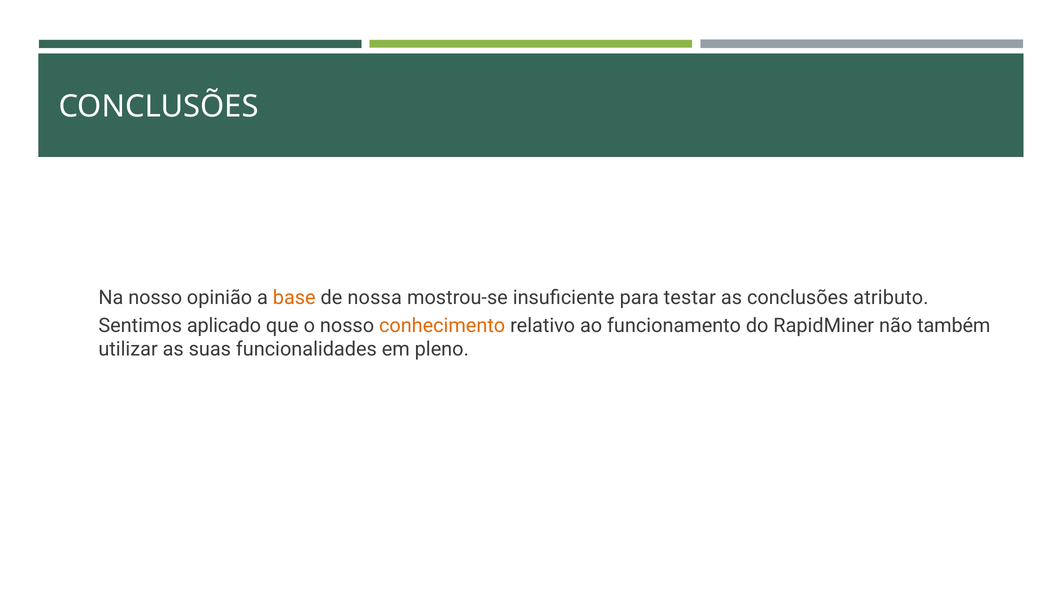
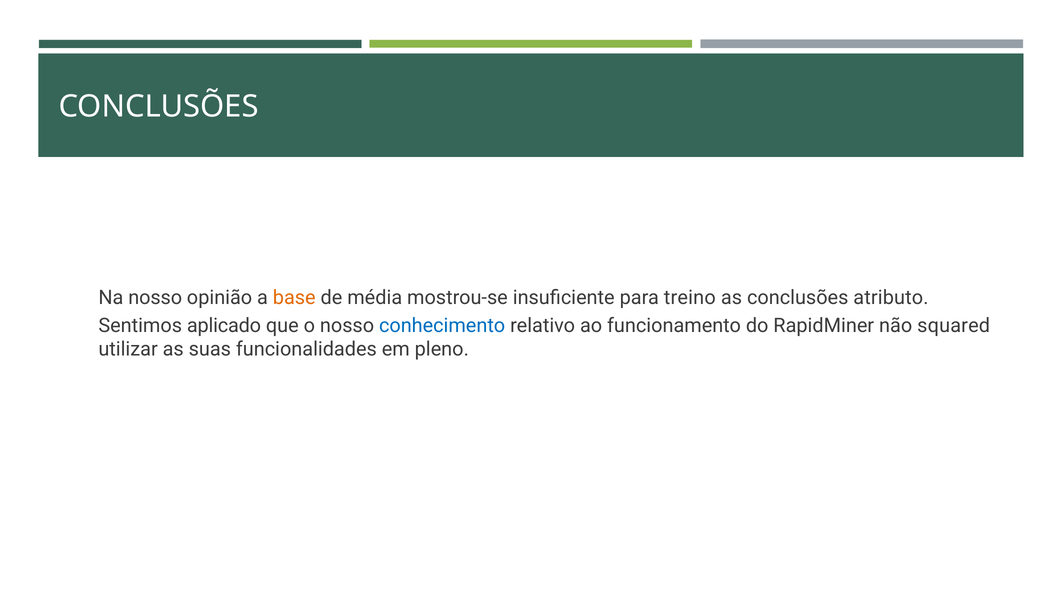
nossa: nossa -> média (375, 298)
testar: testar -> treino (690, 298)
conhecimento colour: orange -> blue (442, 326)
também: também -> squared (954, 326)
